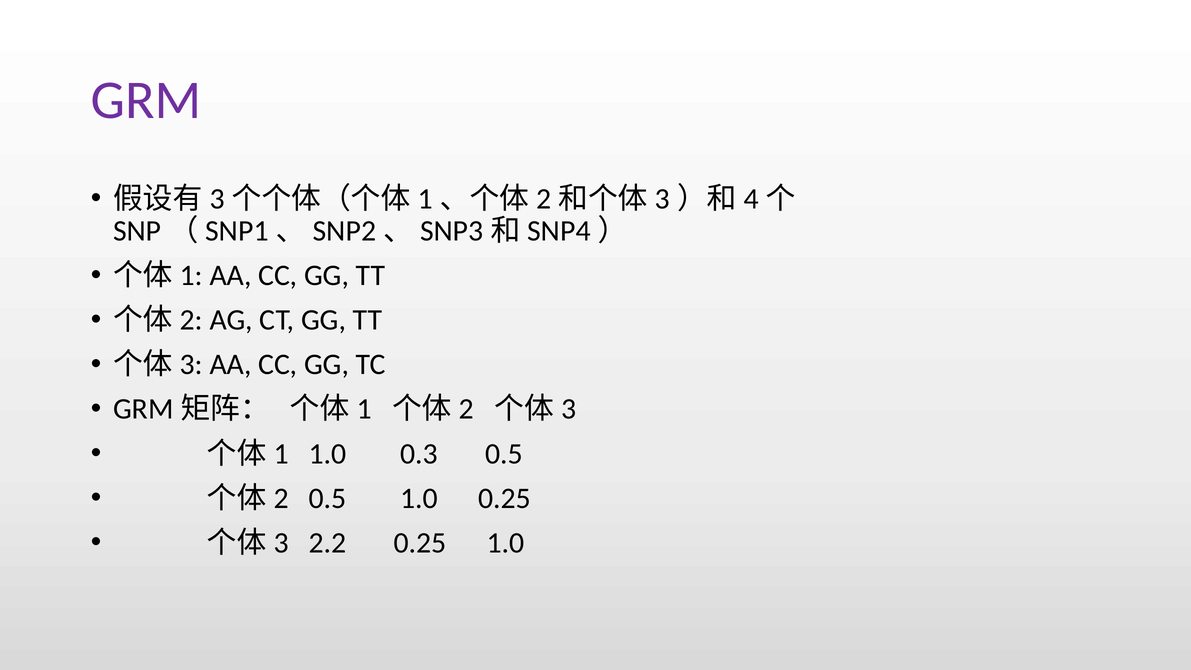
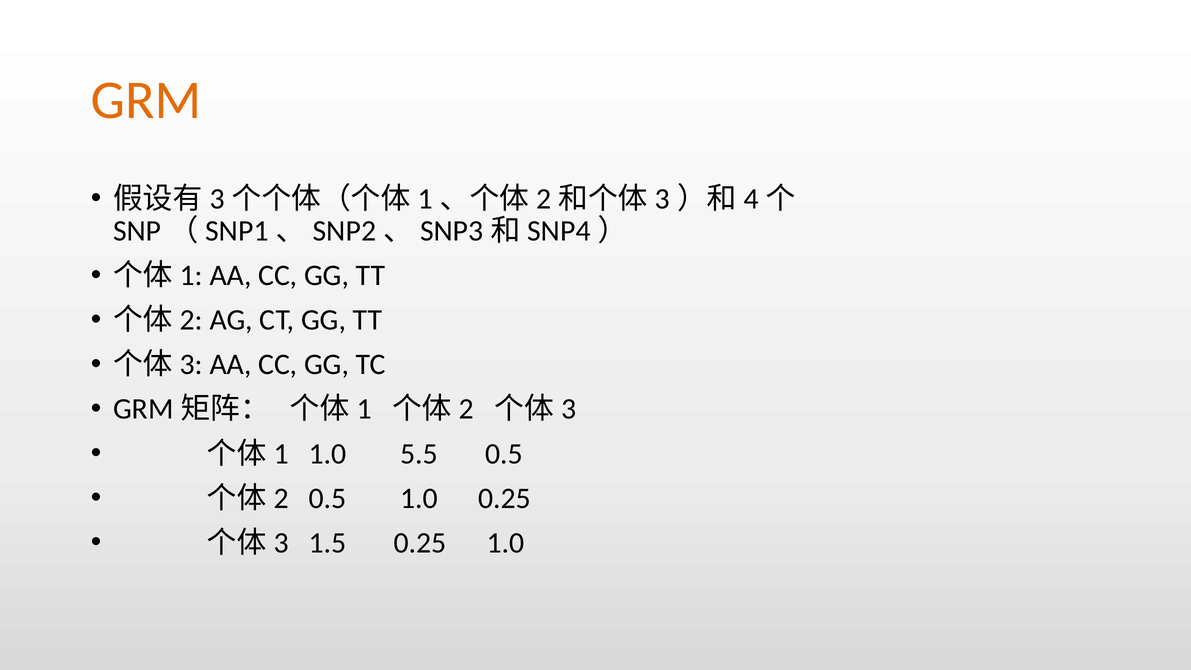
GRM colour: purple -> orange (146, 100)
0.3: 0.3 -> 5.5 (419, 454)
2.2: 2.2 -> 1.5 (328, 543)
